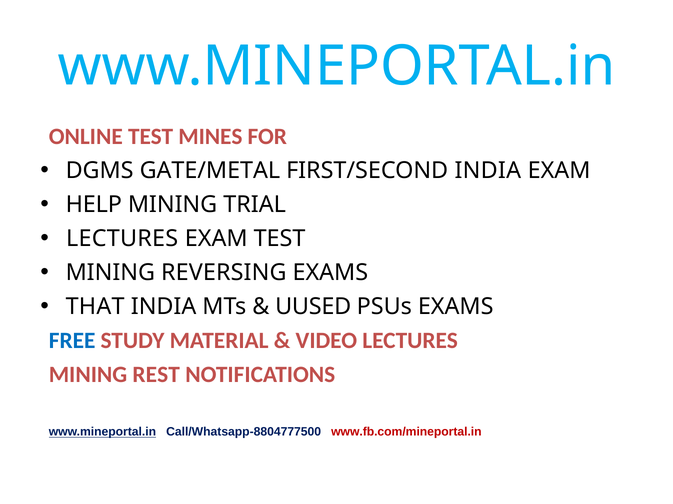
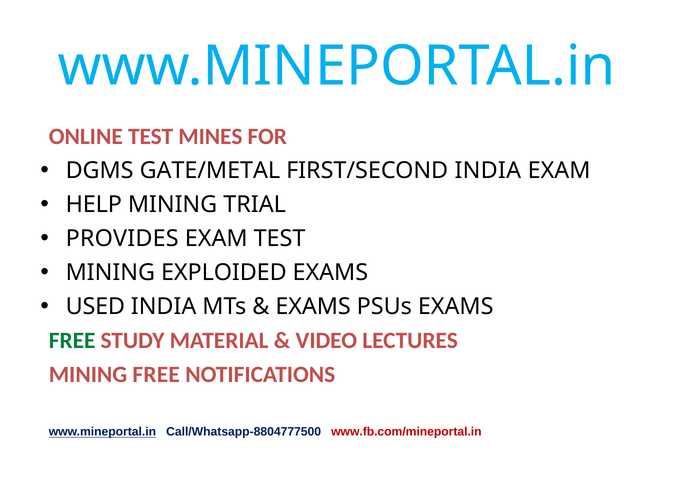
LECTURES: LECTURES -> PROVIDES (122, 239)
REVERSING: REVERSING -> EXPLOIDED (224, 273)
THAT: THAT -> USED (95, 307)
UUSED: UUSED -> EXAMS (313, 307)
FREE colour: blue -> green (72, 341)
MINING REST: REST -> FREE (156, 375)
